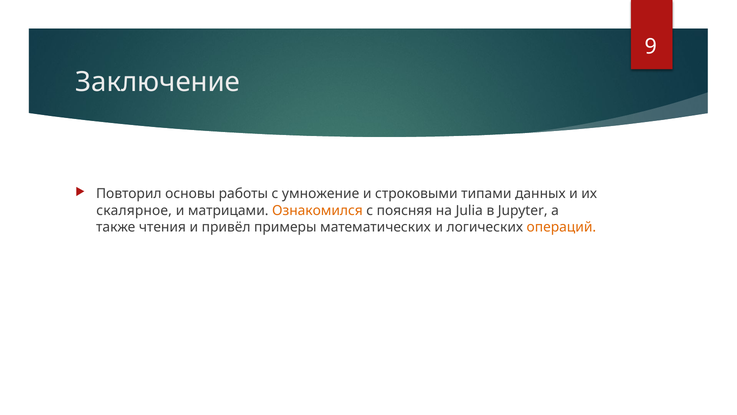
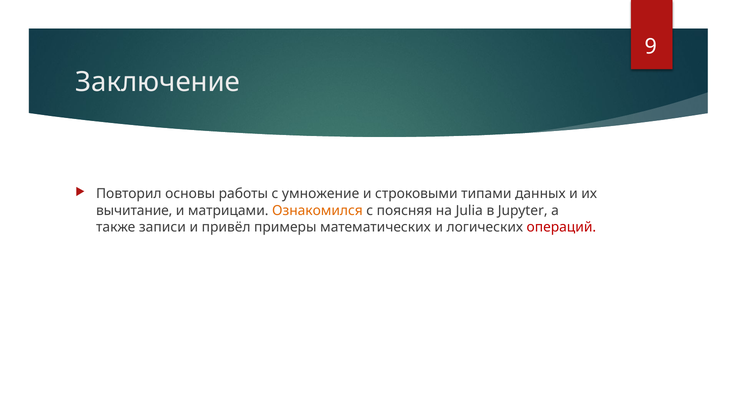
скалярное: скалярное -> вычитание (134, 210)
чтения: чтения -> записи (162, 227)
операций colour: orange -> red (561, 227)
